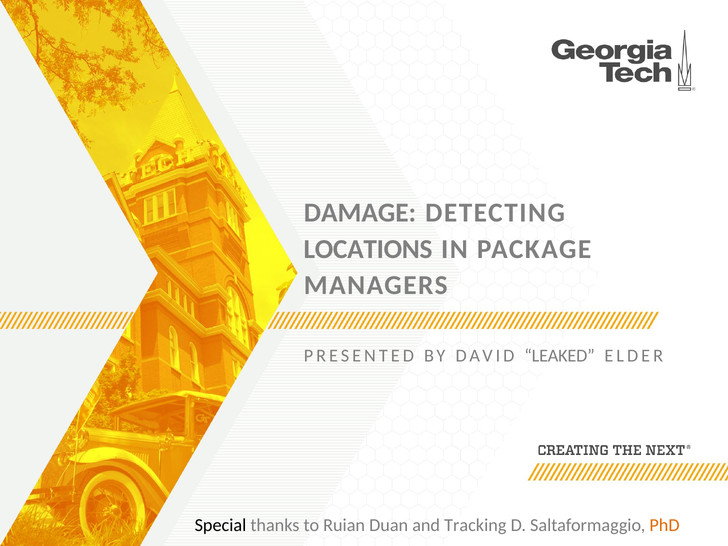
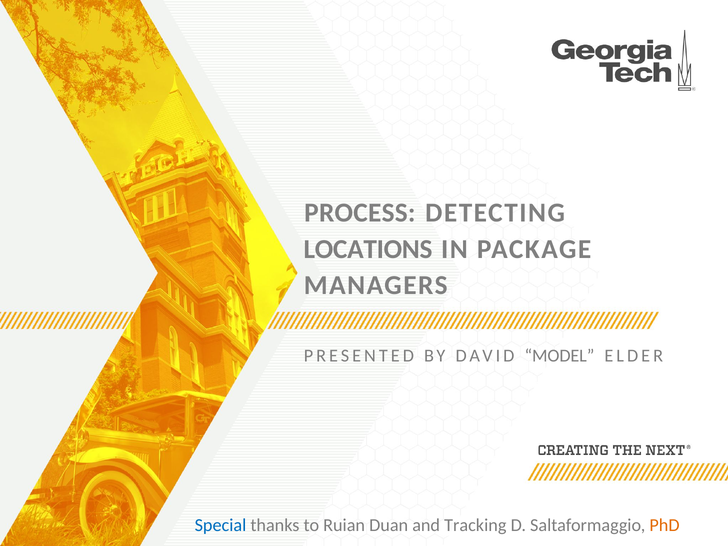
DAMAGE: DAMAGE -> PROCESS (360, 213)
LEAKED: LEAKED -> MODEL (559, 356)
Special colour: black -> blue (220, 525)
